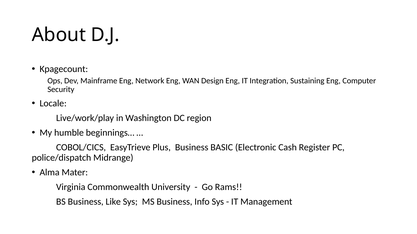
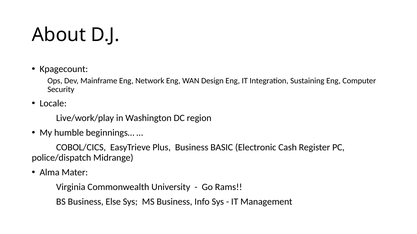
Like: Like -> Else (113, 202)
